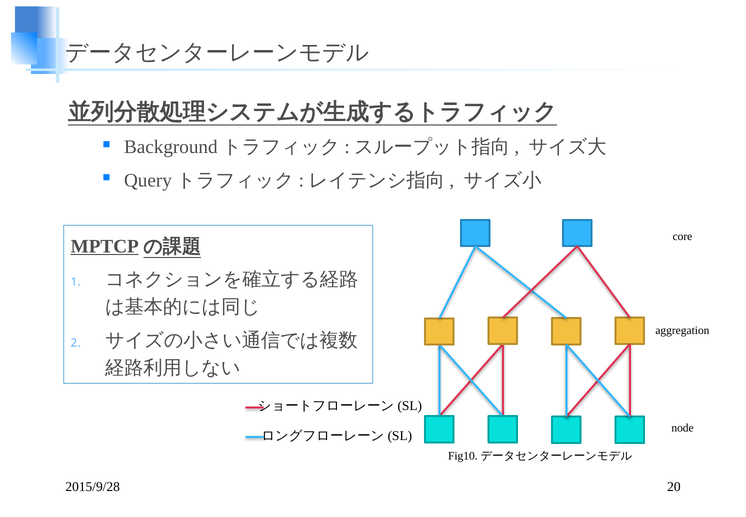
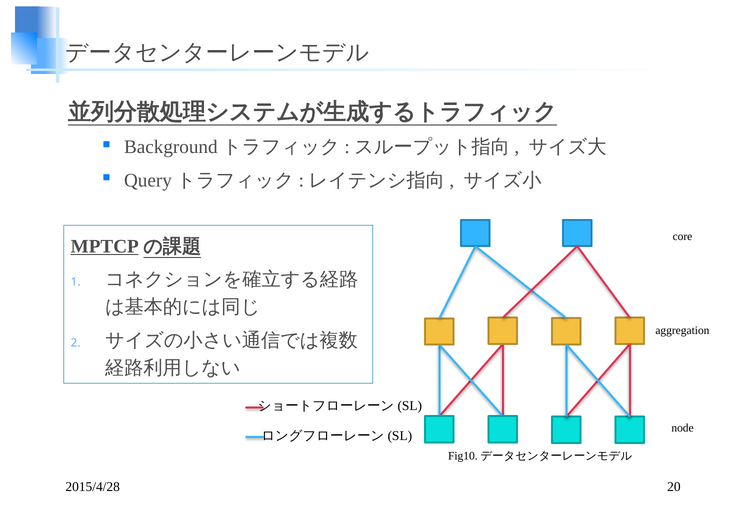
2015/9/28: 2015/9/28 -> 2015/4/28 (93, 486)
